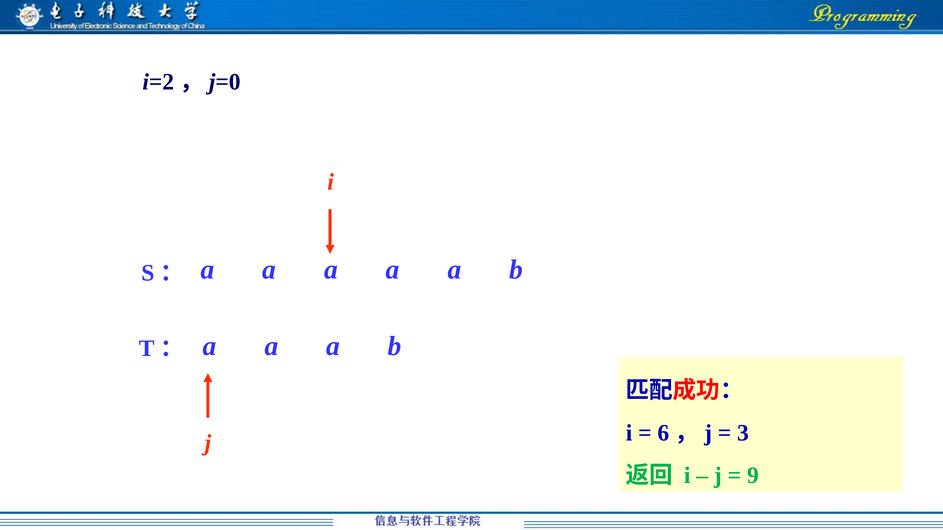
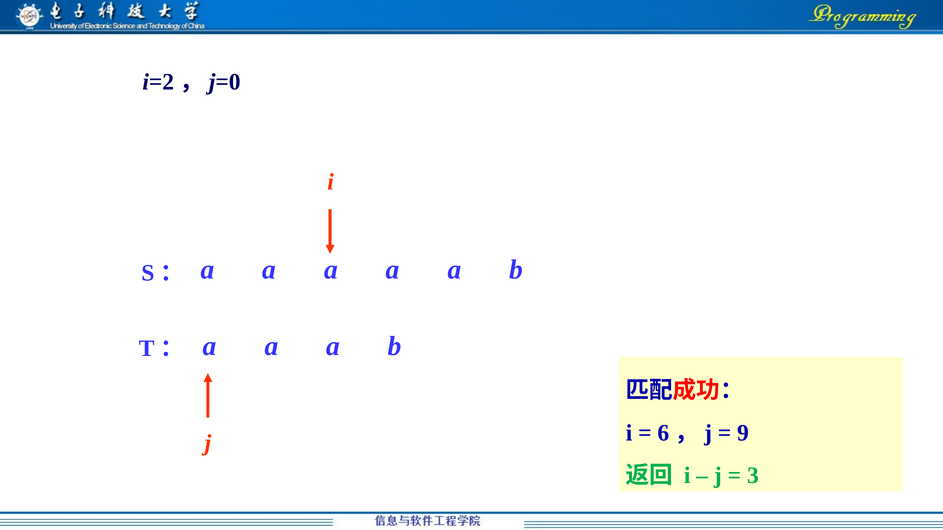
3: 3 -> 9 (743, 433)
9: 9 -> 3 (753, 476)
